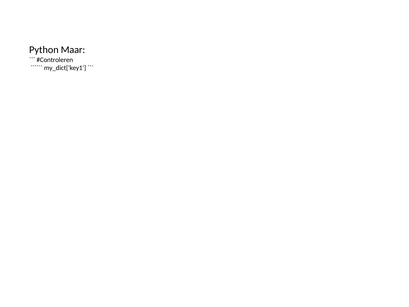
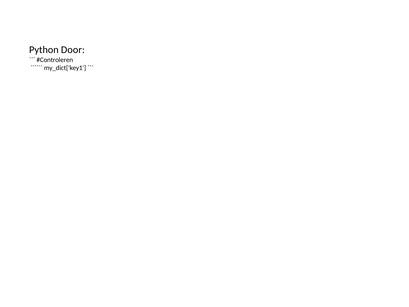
Maar: Maar -> Door (73, 50)
